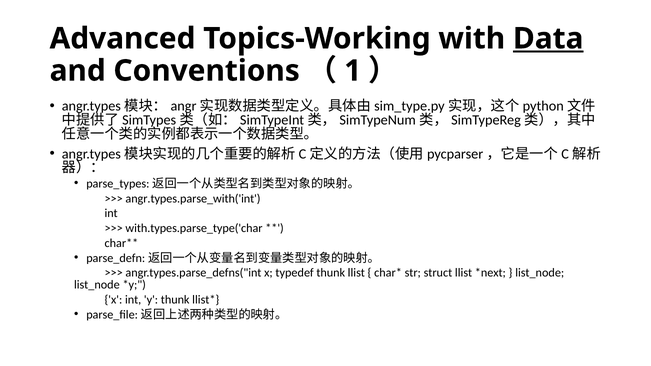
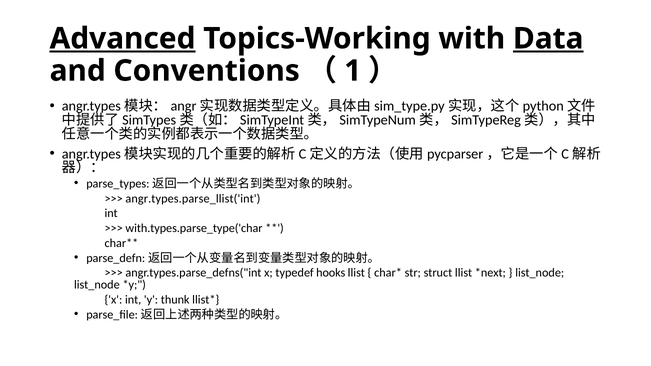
Advanced underline: none -> present (123, 39)
angr.types.parse_with('int: angr.types.parse_with('int -> angr.types.parse_llist('int (193, 199)
typedef thunk: thunk -> hooks (331, 273)
